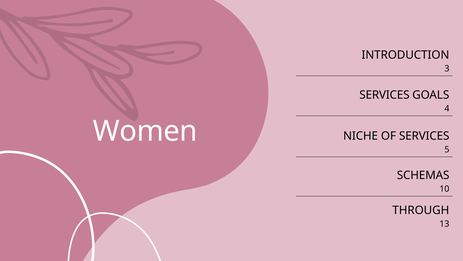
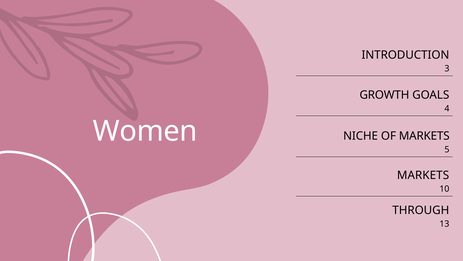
SERVICES: SERVICES -> GROWTH (384, 95)
OF SERVICES: SERVICES -> MARKETS (424, 136)
SCHEMAS: SCHEMAS -> MARKETS (423, 175)
